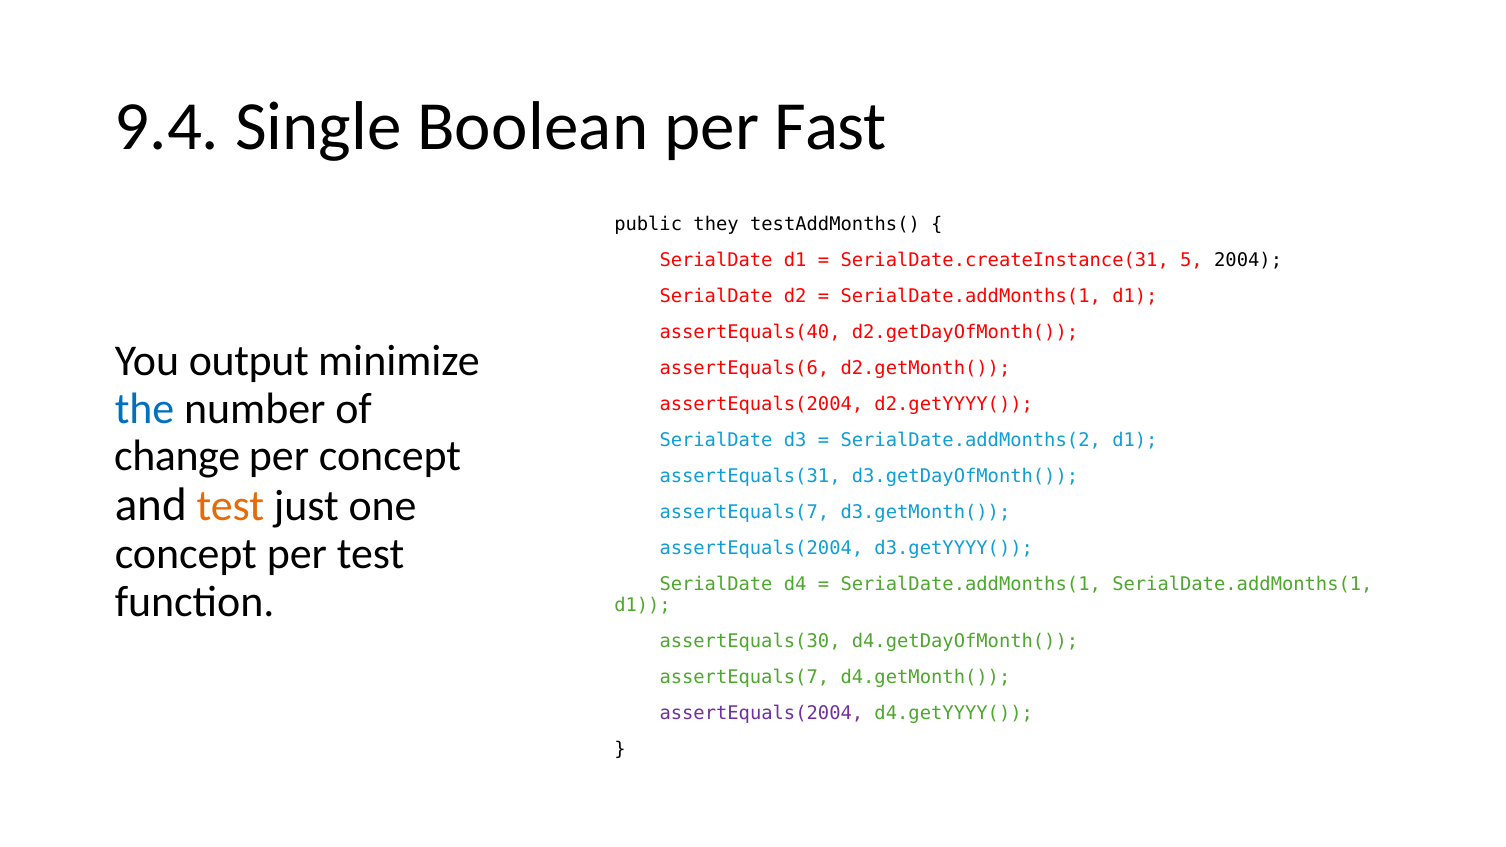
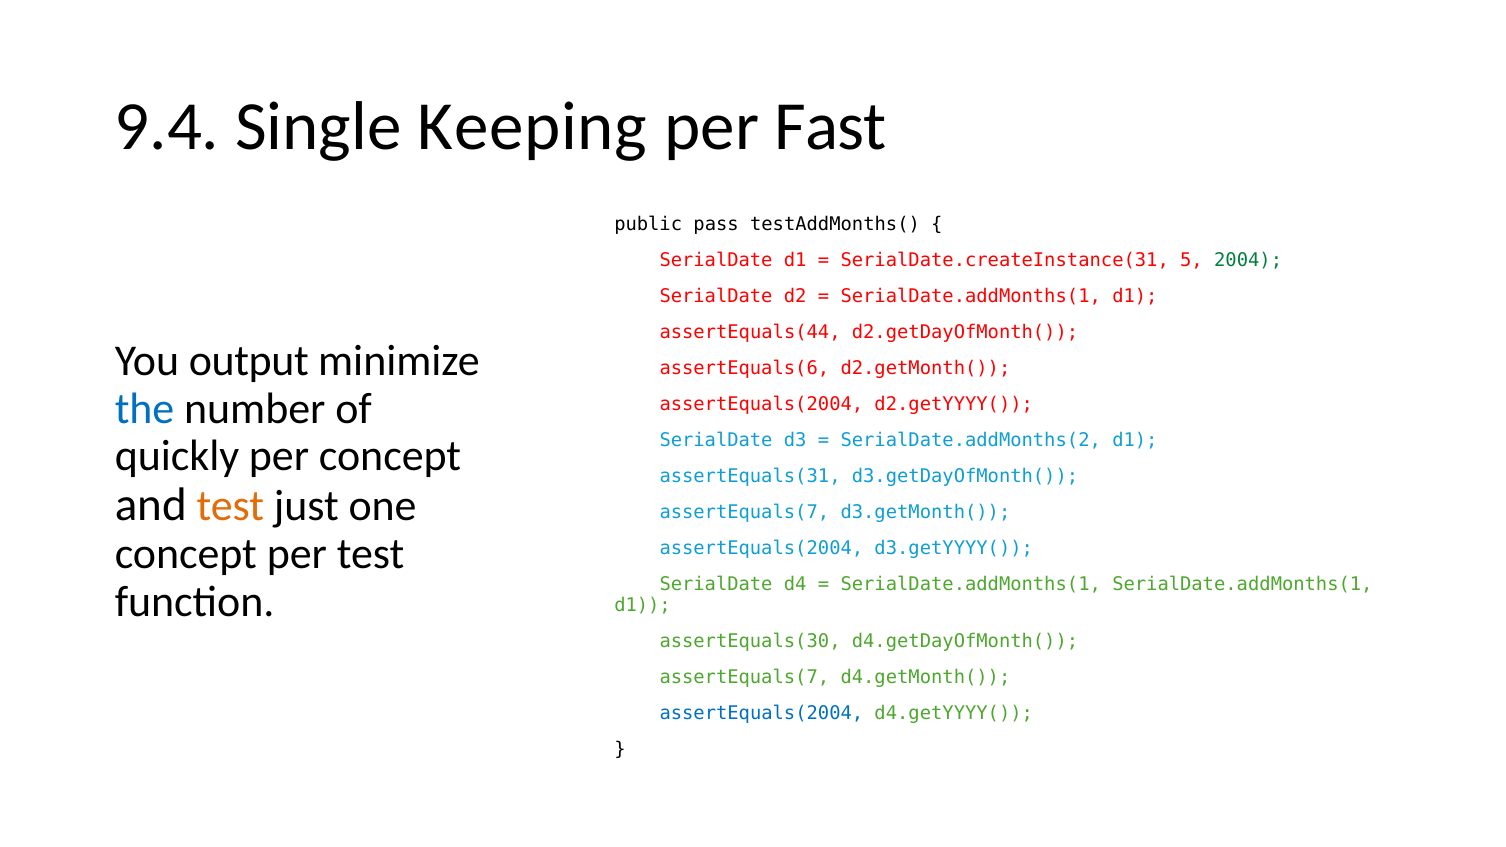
Boolean: Boolean -> Keeping (533, 127)
they: they -> pass (716, 225)
2004 colour: black -> green (1248, 261)
assertEquals(40: assertEquals(40 -> assertEquals(44 (750, 333)
change: change -> quickly (177, 456)
assertEquals(2004 colour: purple -> blue (761, 713)
